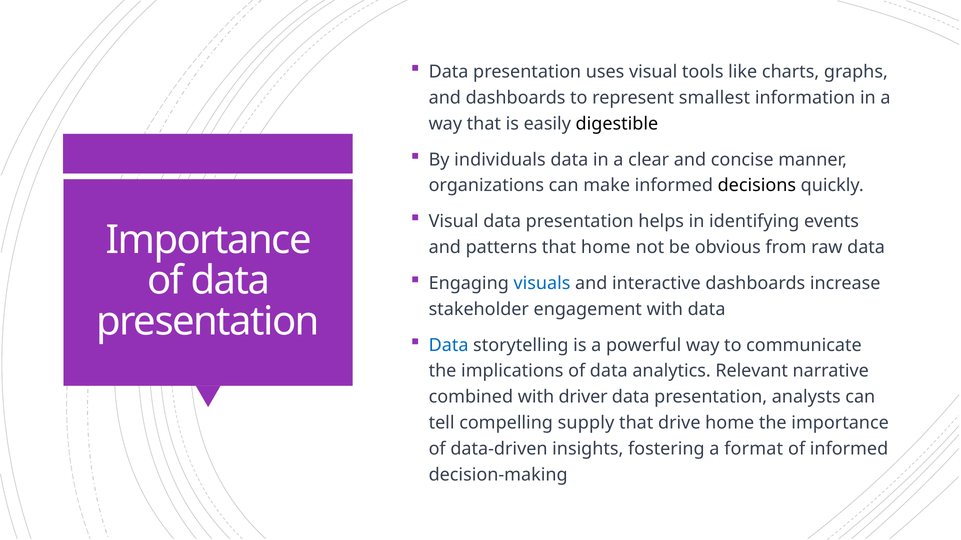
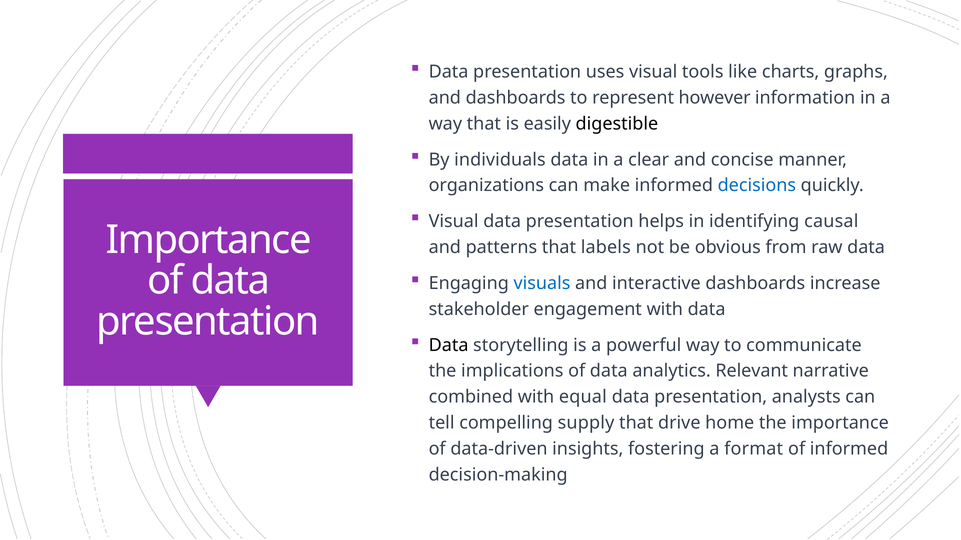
smallest: smallest -> however (715, 98)
decisions colour: black -> blue (757, 186)
events: events -> causal (831, 222)
that home: home -> labels (606, 248)
Data colour: blue -> black (449, 345)
driver: driver -> equal (583, 397)
